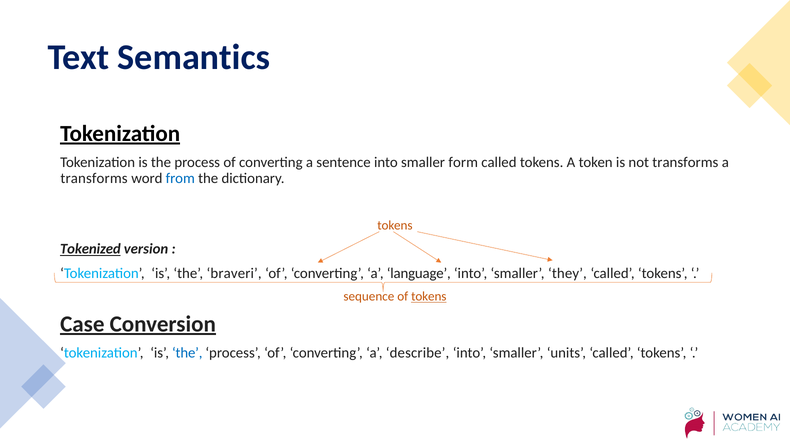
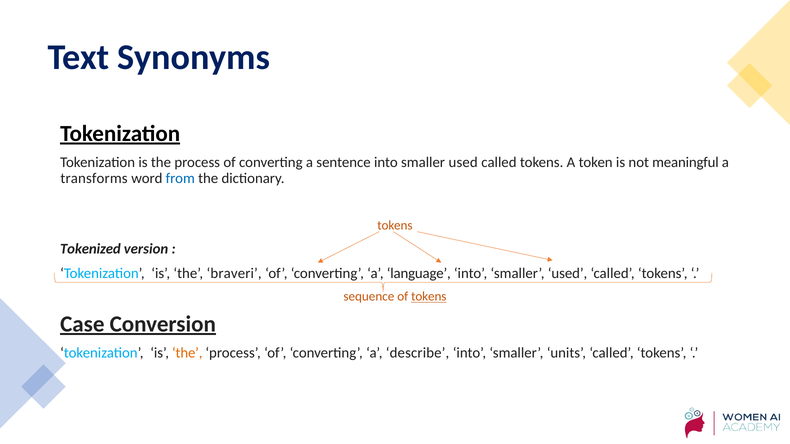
Semantics: Semantics -> Synonyms (194, 57)
sentence into smaller form: form -> used (463, 162)
not transforms: transforms -> meaningful (685, 162)
Tokenized underline: present -> none (90, 249)
they: they -> used (568, 273)
the colour: blue -> orange (187, 353)
